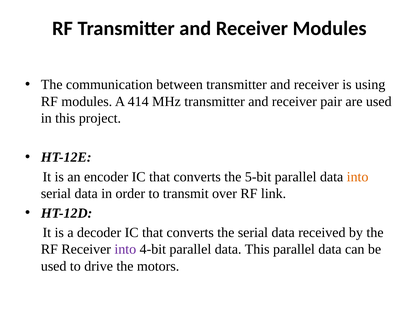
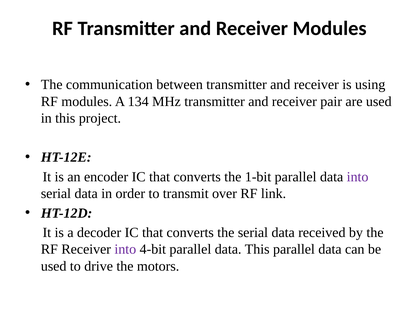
414: 414 -> 134 (138, 102)
5-bit: 5-bit -> 1-bit (258, 177)
into colour: orange -> purple (358, 177)
